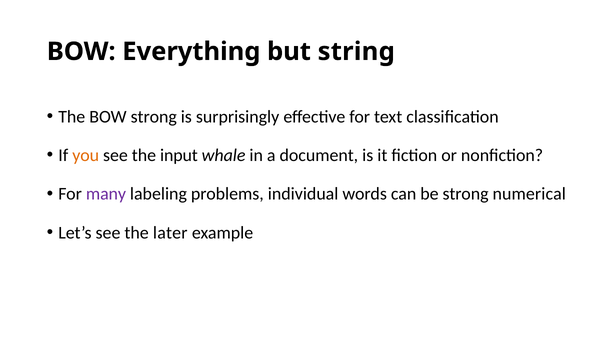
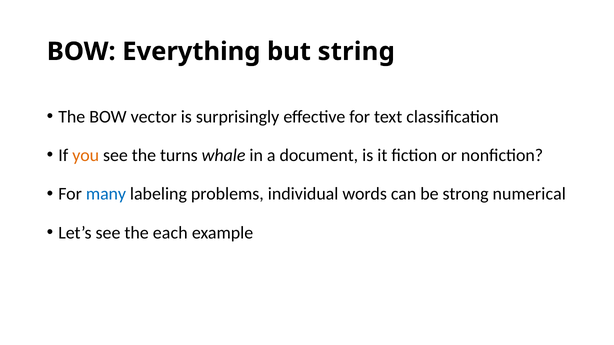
BOW strong: strong -> vector (154, 117)
input: input -> turns (179, 156)
many colour: purple -> blue (106, 194)
later: later -> each (170, 233)
